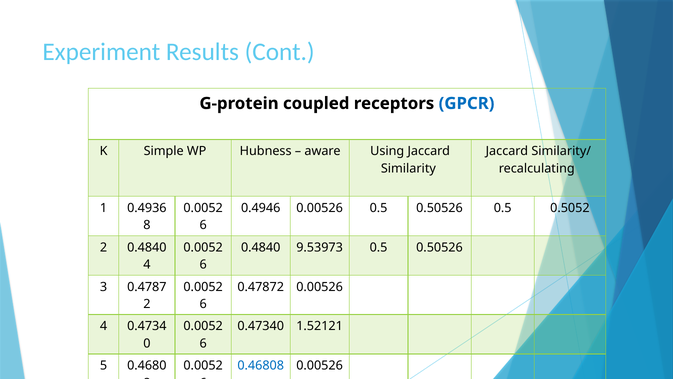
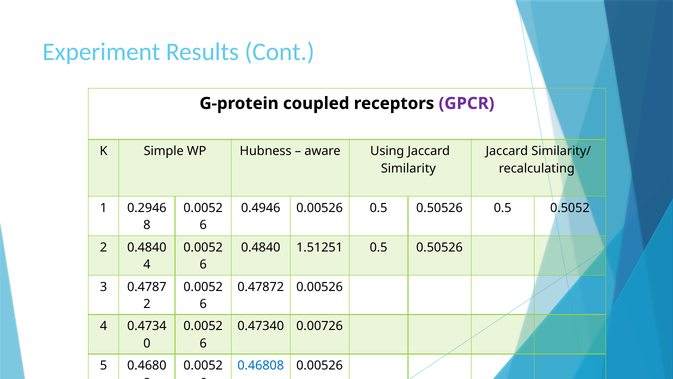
GPCR colour: blue -> purple (467, 103)
0.4936: 0.4936 -> 0.2946 (147, 208)
9.53973: 9.53973 -> 1.51251 (320, 247)
1.52121: 1.52121 -> 0.00726 (320, 326)
